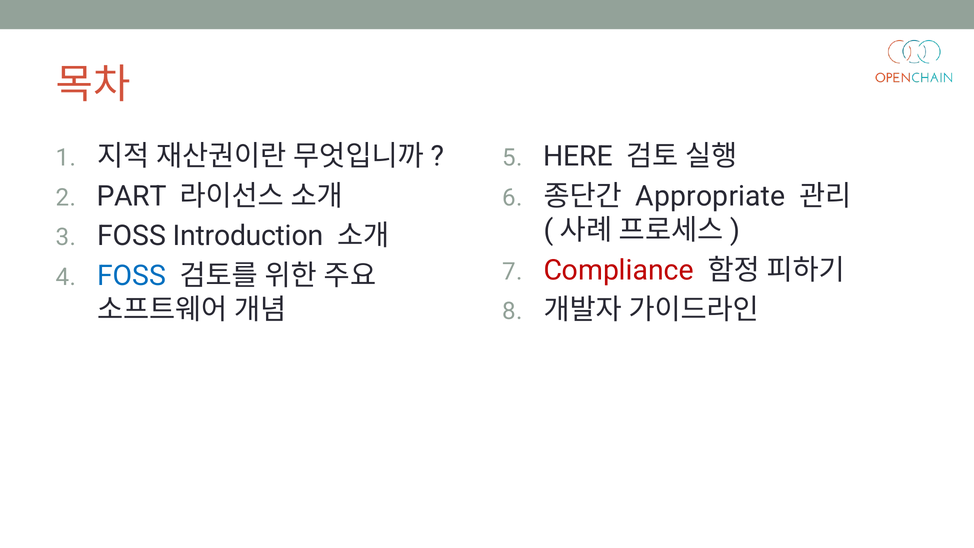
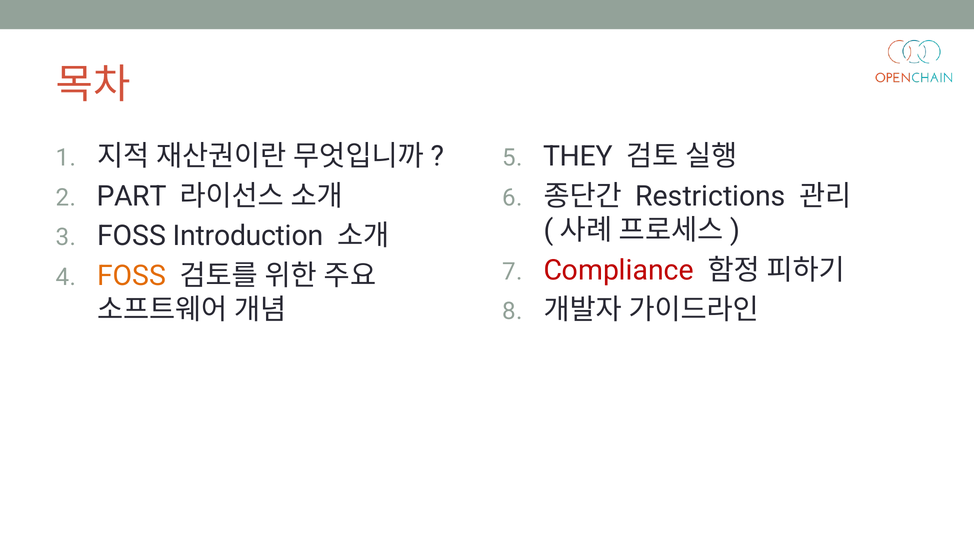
HERE: HERE -> THEY (578, 156)
Appropriate: Appropriate -> Restrictions (711, 196)
FOSS colour: blue -> orange (132, 276)
